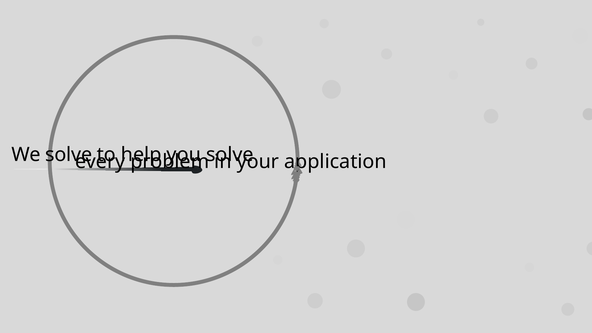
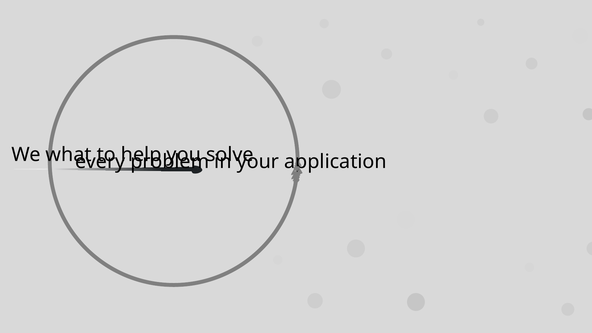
We solve: solve -> what (69, 155)
